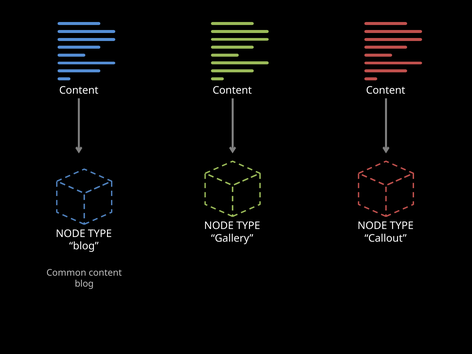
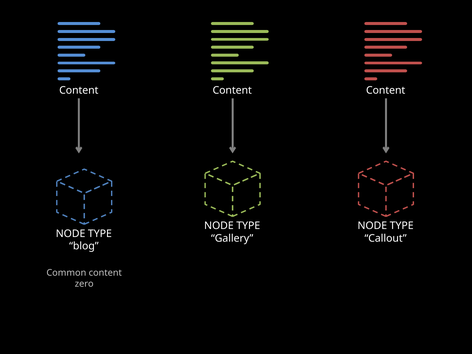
blog: blog -> zero (84, 284)
